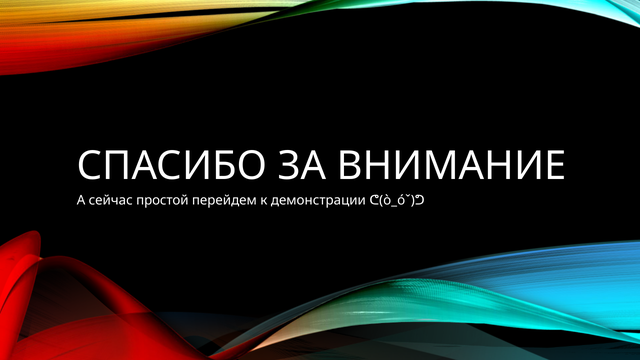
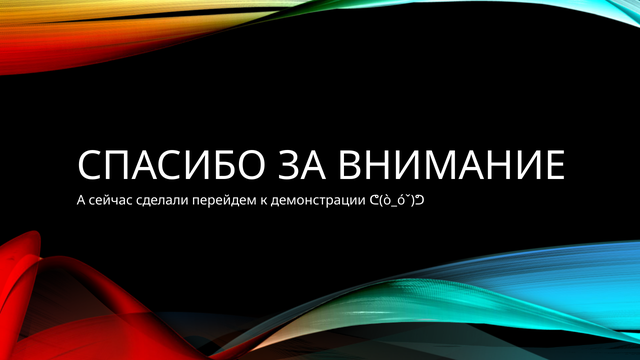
простой: простой -> сделали (162, 200)
